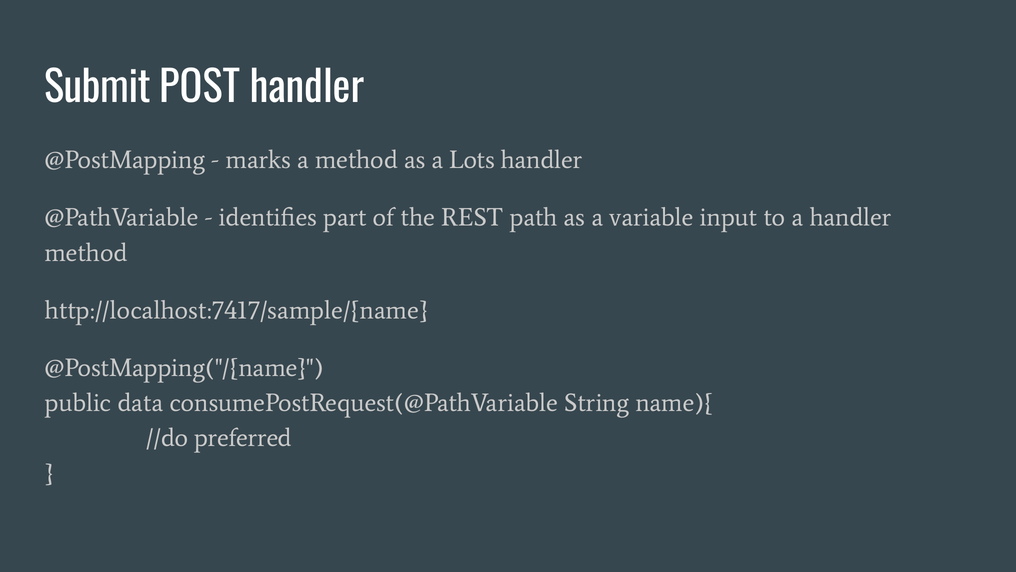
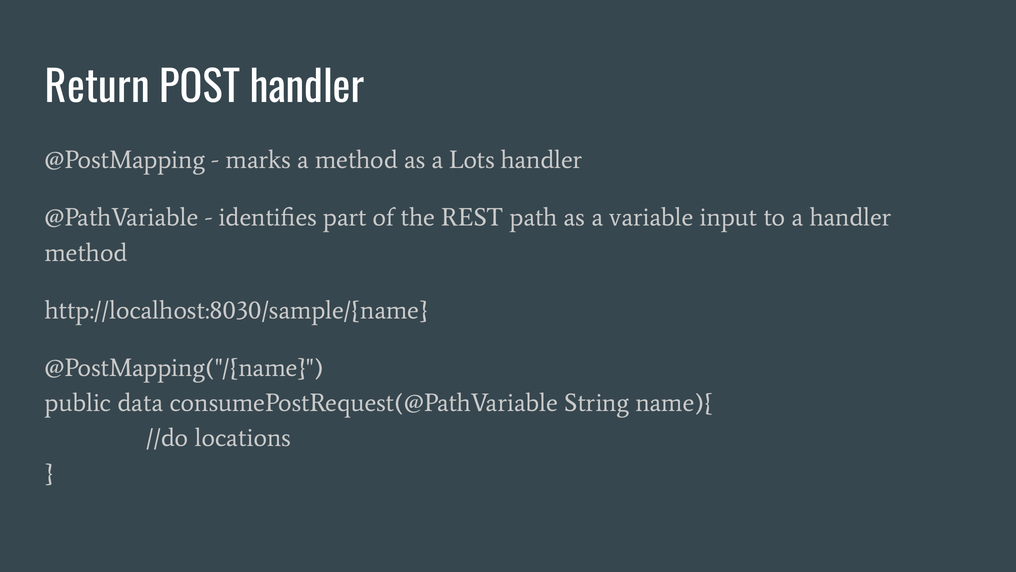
Submit: Submit -> Return (97, 88)
http://localhost:7417/sample/{name: http://localhost:7417/sample/{name -> http://localhost:8030/sample/{name (236, 310)
preferred: preferred -> locations (243, 438)
